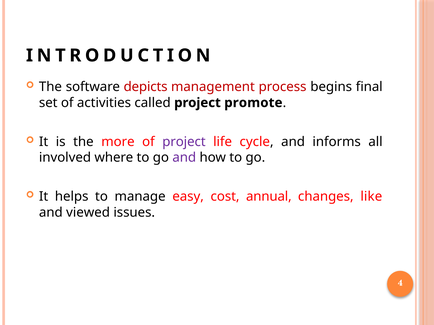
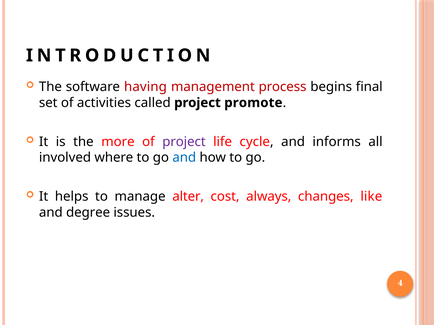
depicts: depicts -> having (145, 87)
and colour: purple -> blue (184, 158)
easy: easy -> alter (188, 197)
annual: annual -> always (269, 197)
viewed: viewed -> degree (88, 213)
